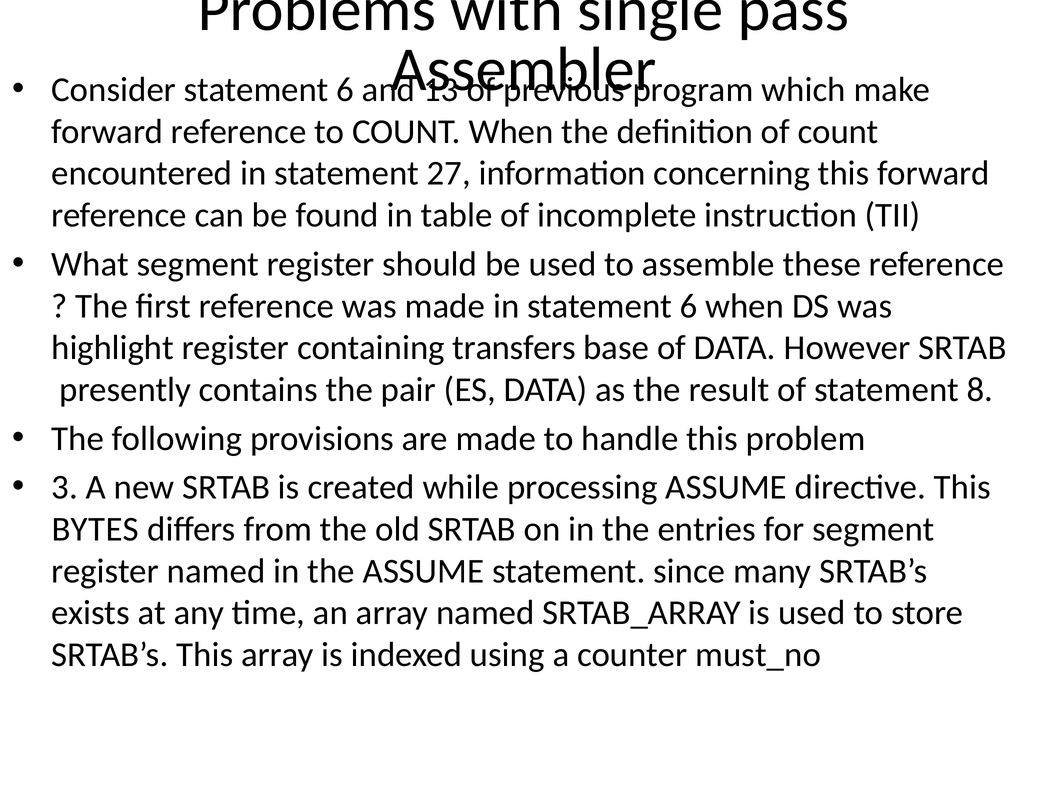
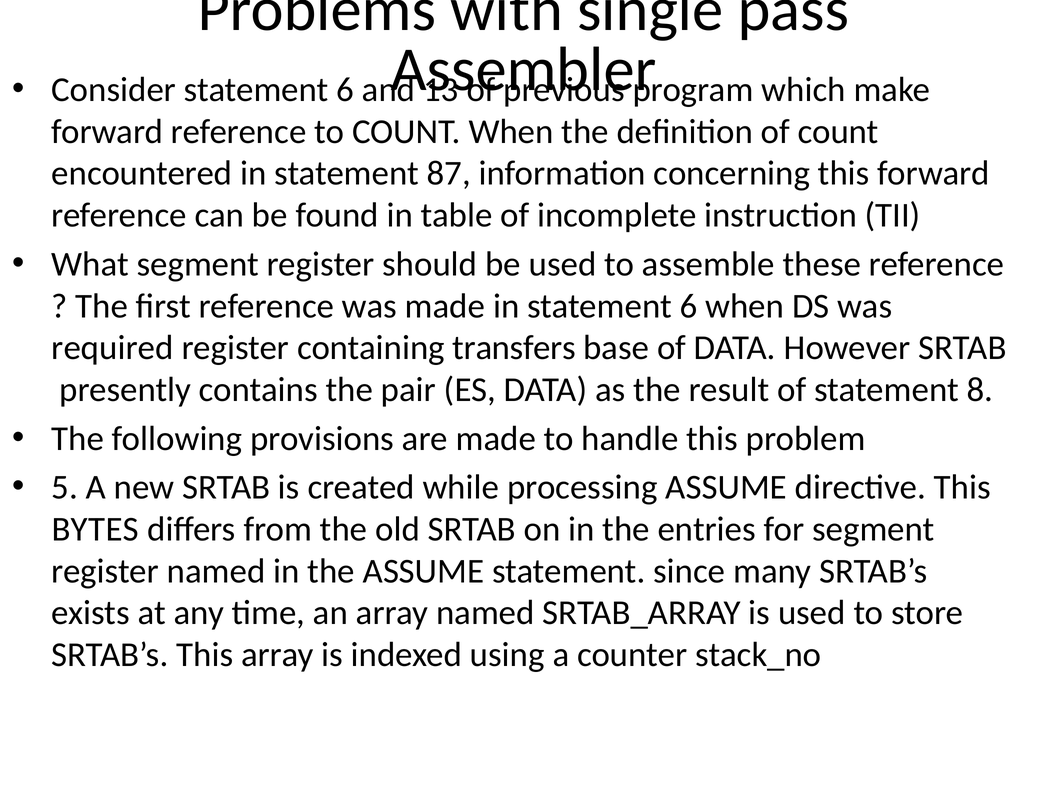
27: 27 -> 87 (449, 173)
highlight: highlight -> required (113, 348)
3: 3 -> 5 (65, 488)
must_no: must_no -> stack_no (758, 655)
